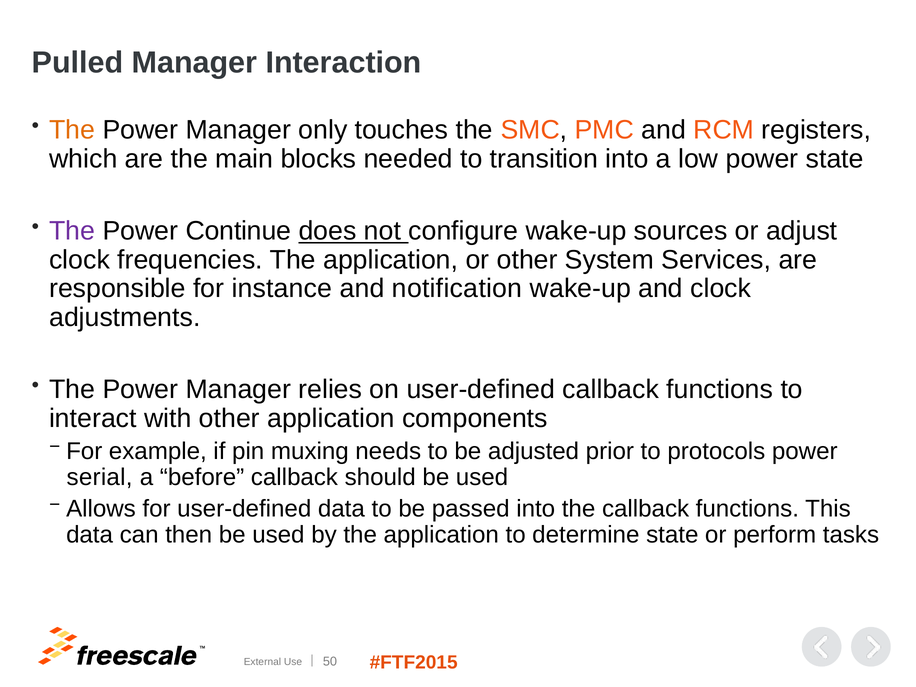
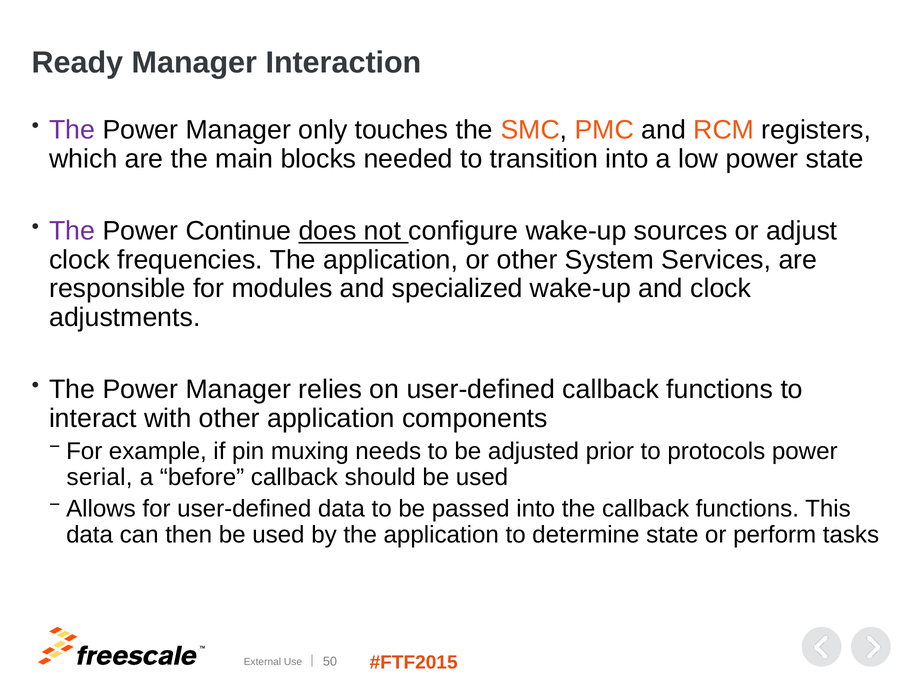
Pulled: Pulled -> Ready (77, 63)
The colour: orange -> purple (72, 130)
instance: instance -> modules (282, 289)
notification: notification -> specialized (457, 289)
